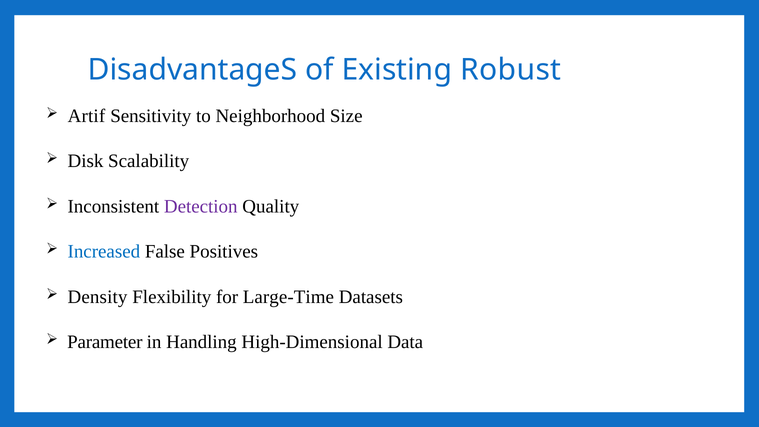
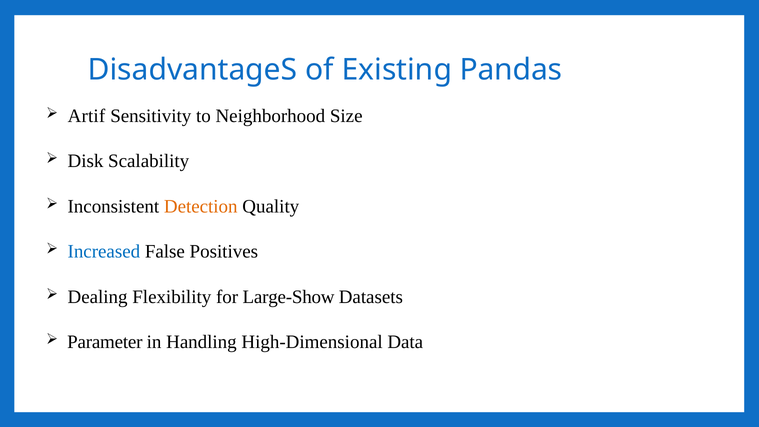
Robust: Robust -> Pandas (511, 70)
Detection colour: purple -> orange (201, 206)
Density: Density -> Dealing (98, 297)
Large-Time: Large-Time -> Large-Show (289, 297)
